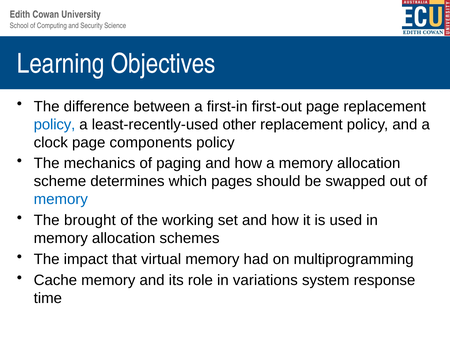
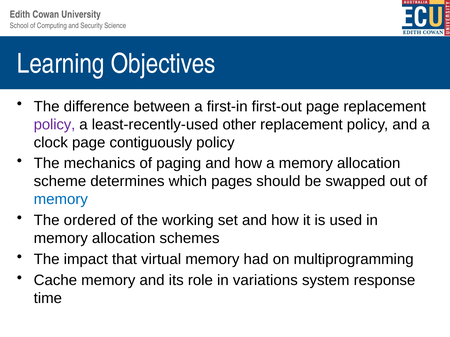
policy colour: blue -> purple (54, 125)
components: components -> contiguously (151, 143)
brought: brought -> ordered (90, 221)
